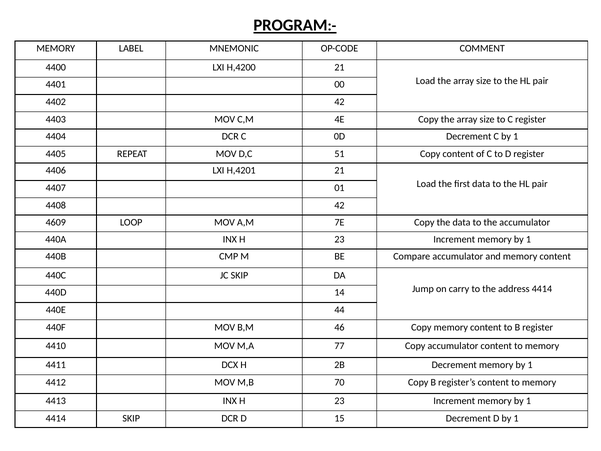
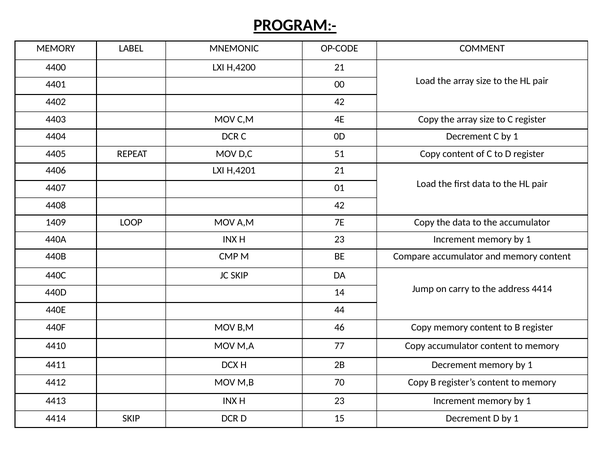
4609: 4609 -> 1409 (56, 222)
